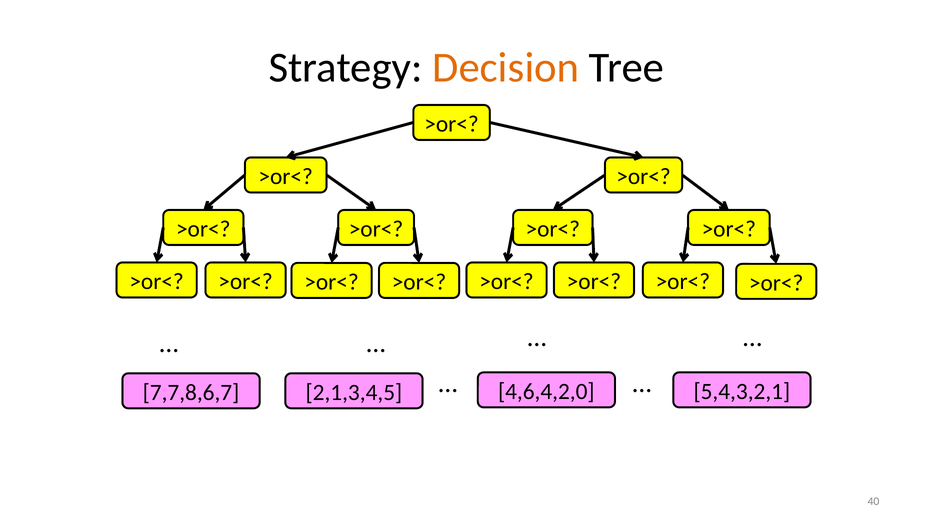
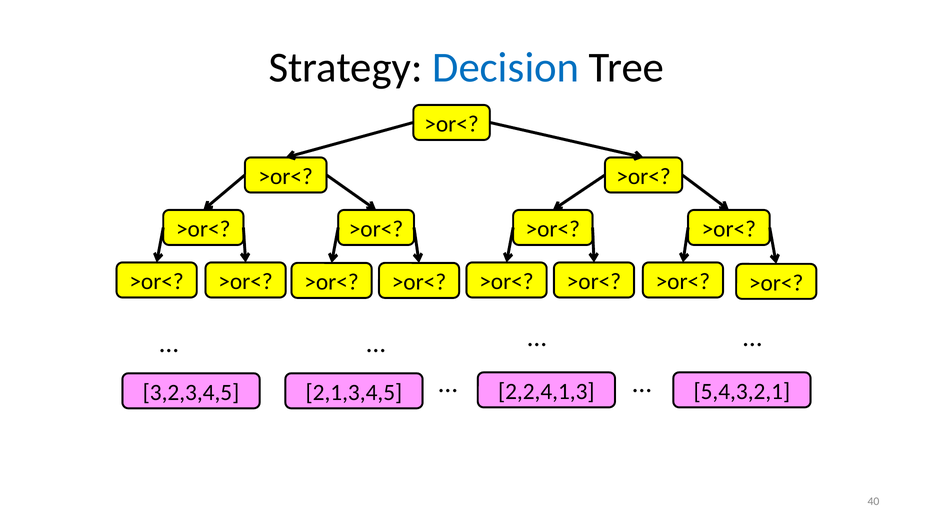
Decision colour: orange -> blue (506, 68)
7,7,8,6,7: 7,7,8,6,7 -> 3,2,3,4,5 (191, 392)
4,6,4,2,0: 4,6,4,2,0 -> 2,2,4,1,3 (546, 391)
